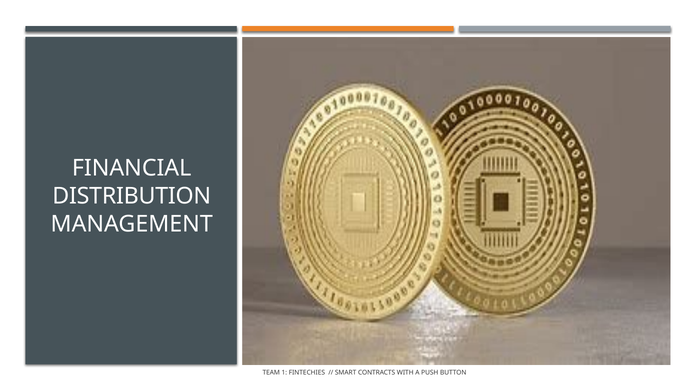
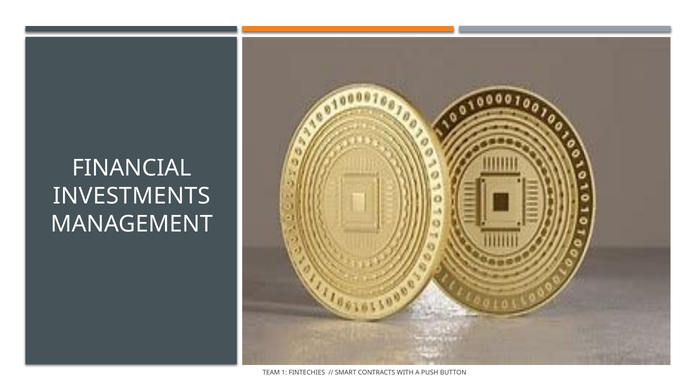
DISTRIBUTION: DISTRIBUTION -> INVESTMENTS (132, 196)
